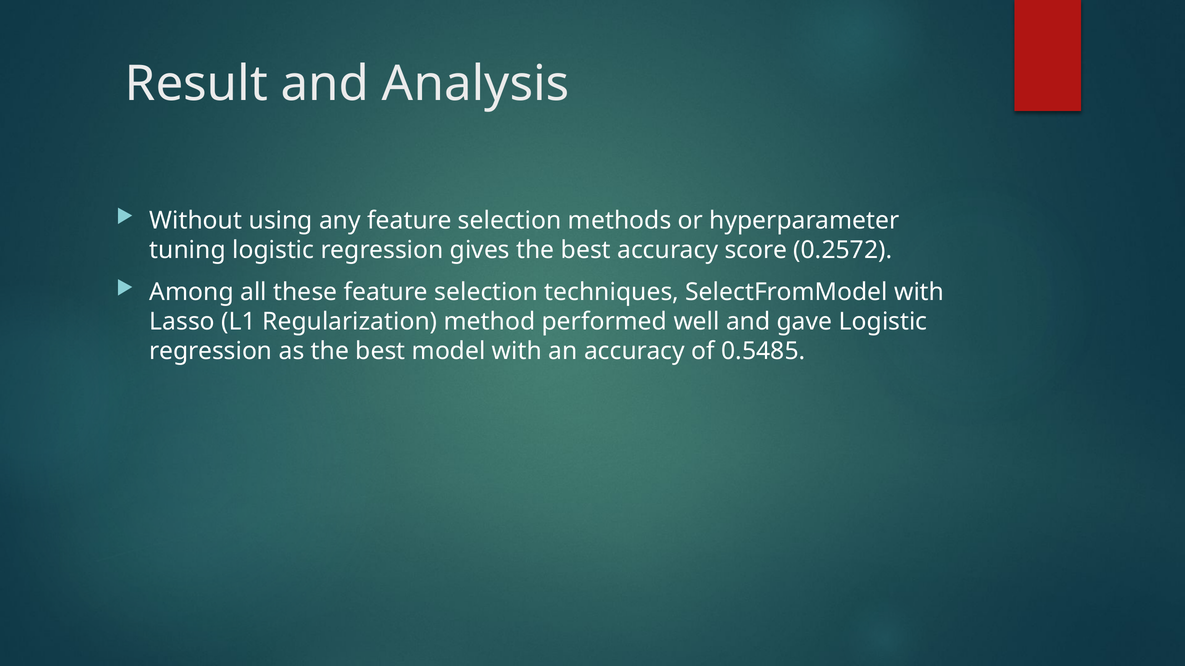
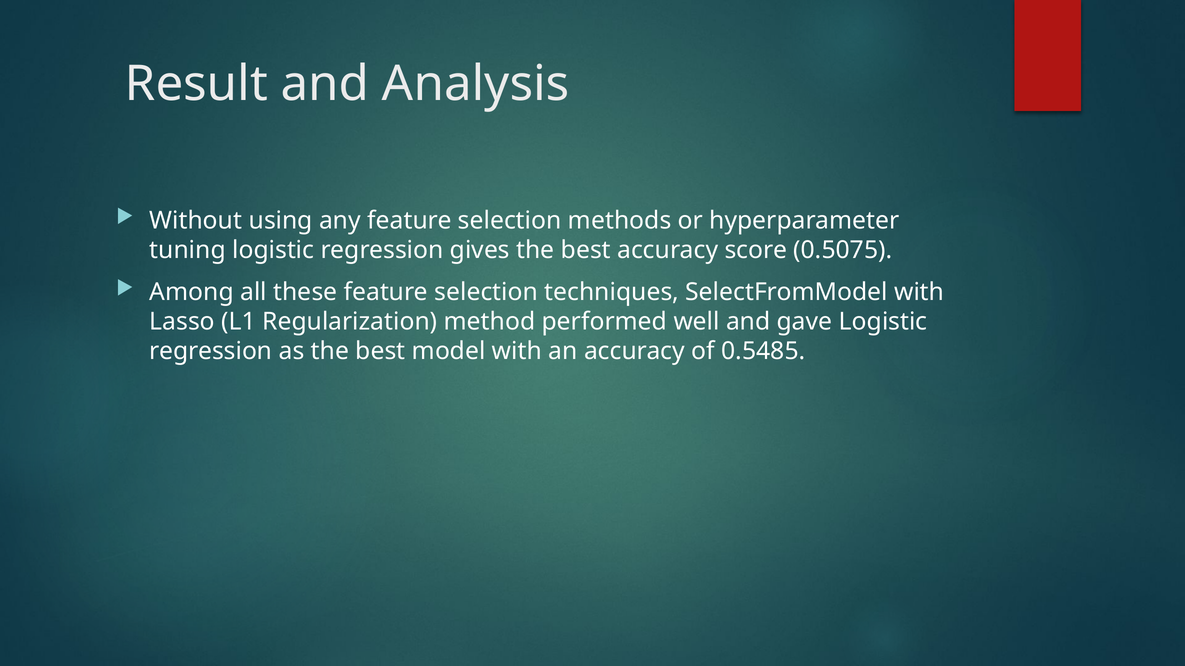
0.2572: 0.2572 -> 0.5075 (843, 250)
